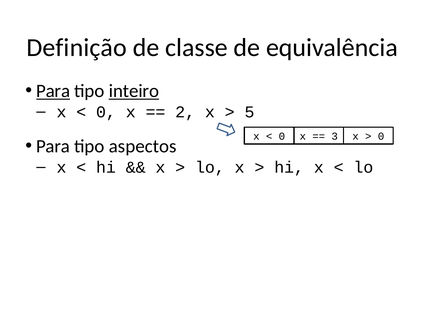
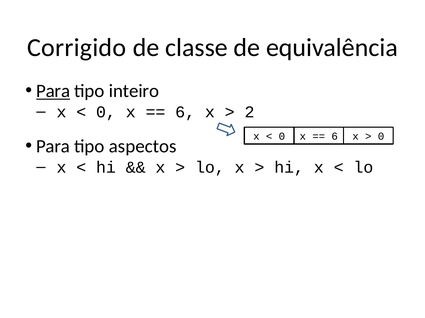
Definição: Definição -> Corrigido (77, 48)
inteiro underline: present -> none (134, 91)
2: 2 -> 6 (185, 112)
5: 5 -> 2 (250, 112)
3: 3 -> 6 (335, 137)
